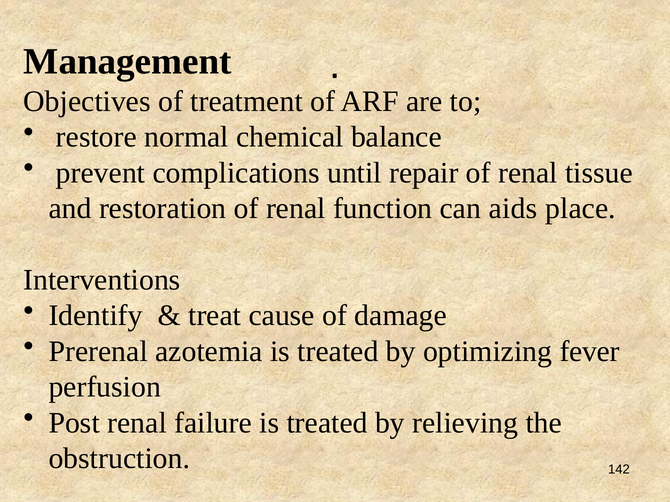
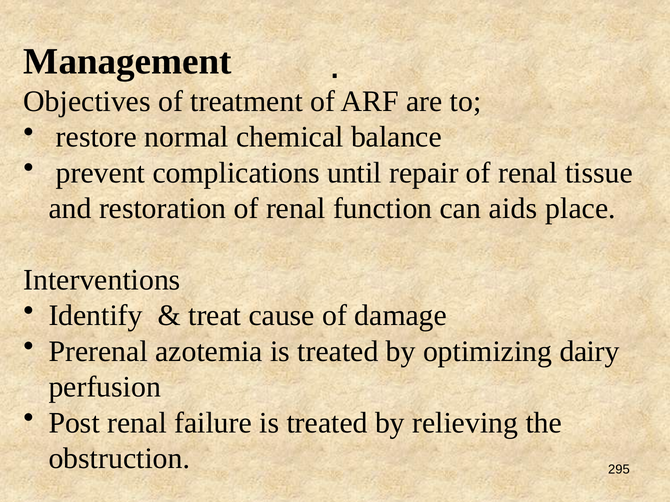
fever: fever -> dairy (589, 352)
142: 142 -> 295 (619, 470)
